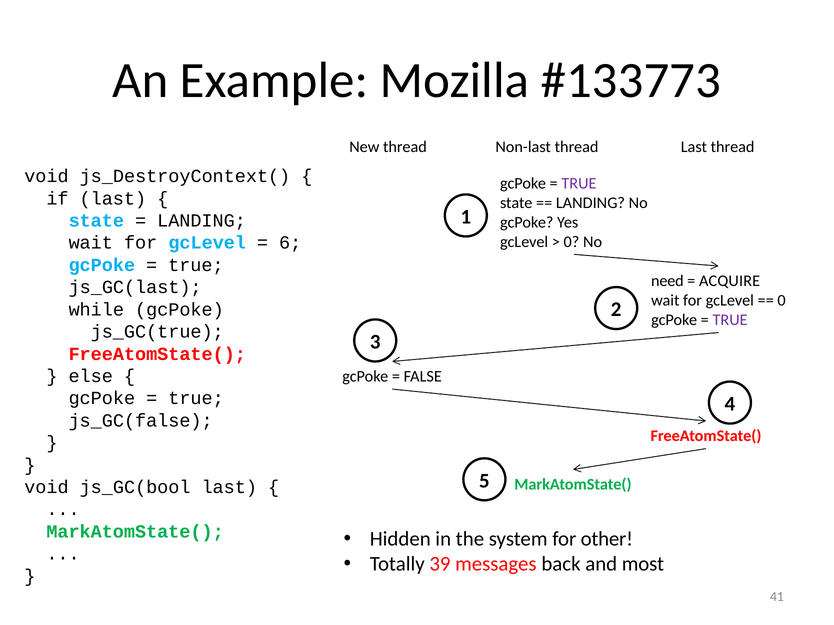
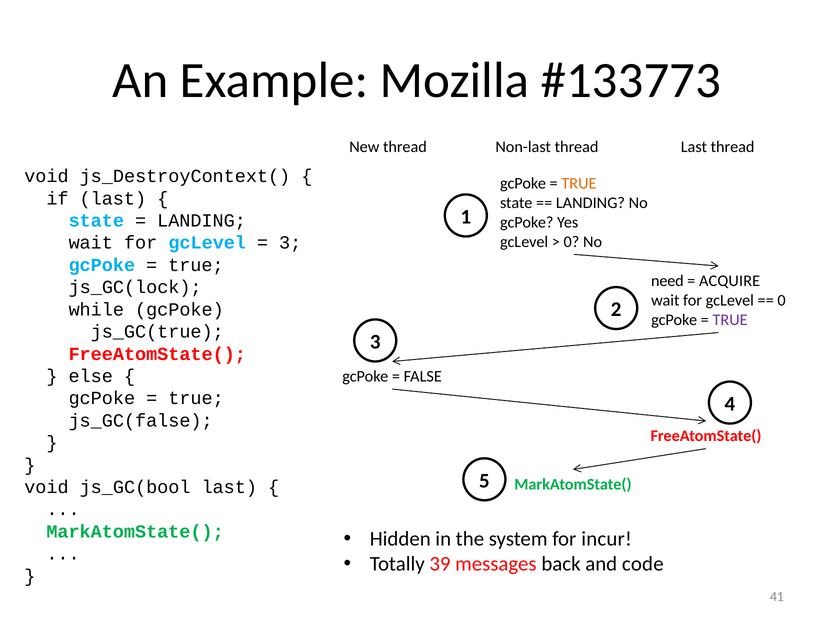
TRUE colour: purple -> orange (579, 183)
6: 6 -> 3 (290, 243)
js_GC(last: js_GC(last -> js_GC(lock (135, 287)
other: other -> incur (607, 539)
most: most -> code (643, 564)
